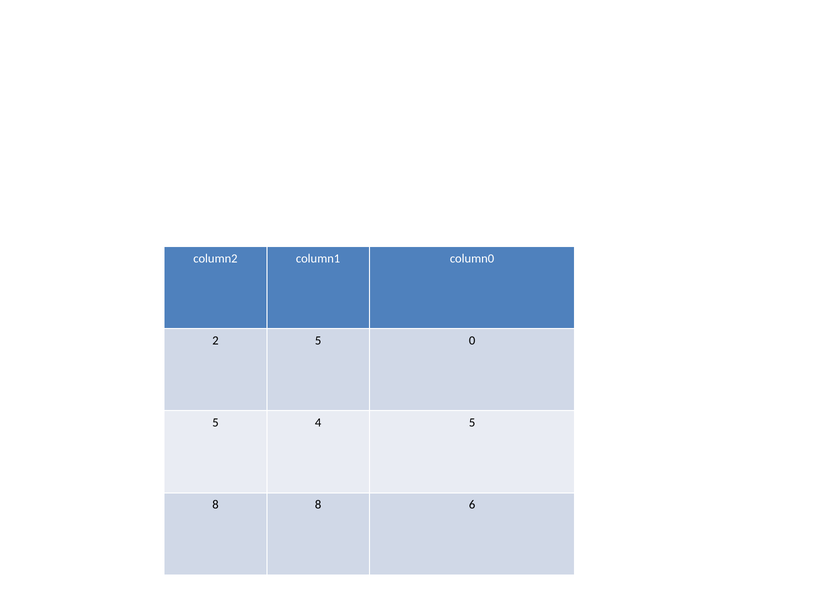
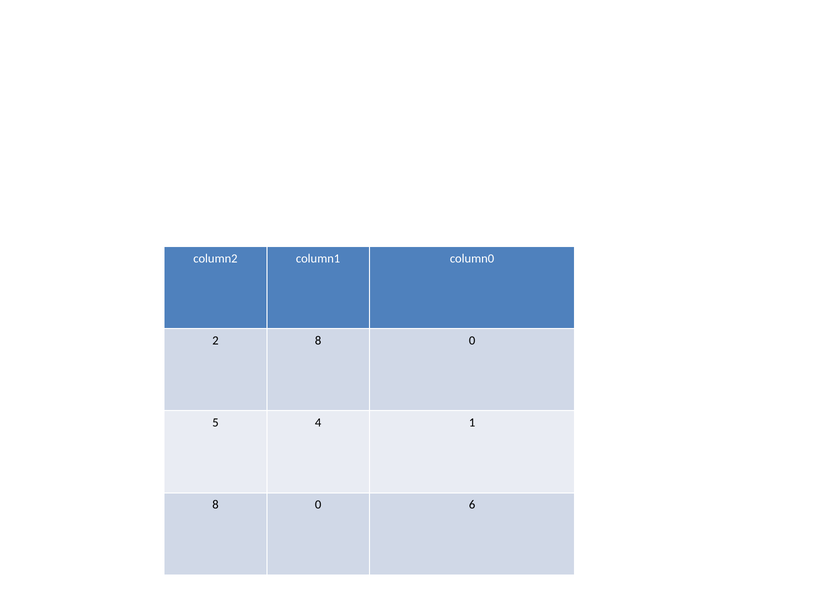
2 5: 5 -> 8 (318, 340)
4 5: 5 -> 1 (472, 423)
8: 8 -> 0 (318, 505)
